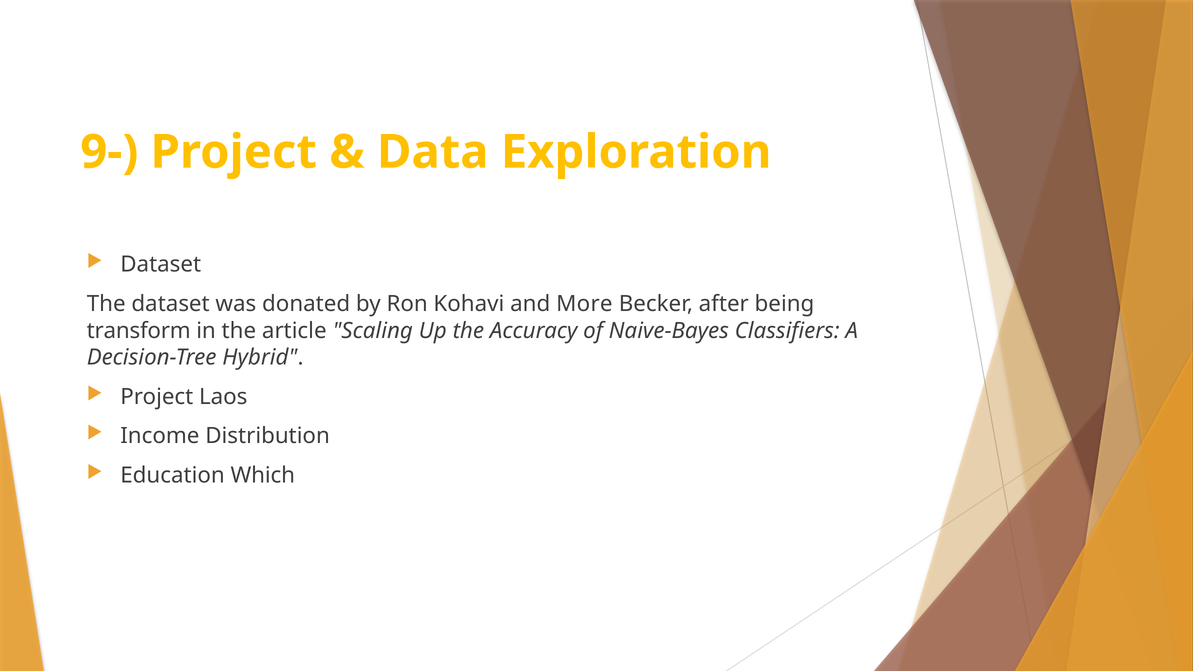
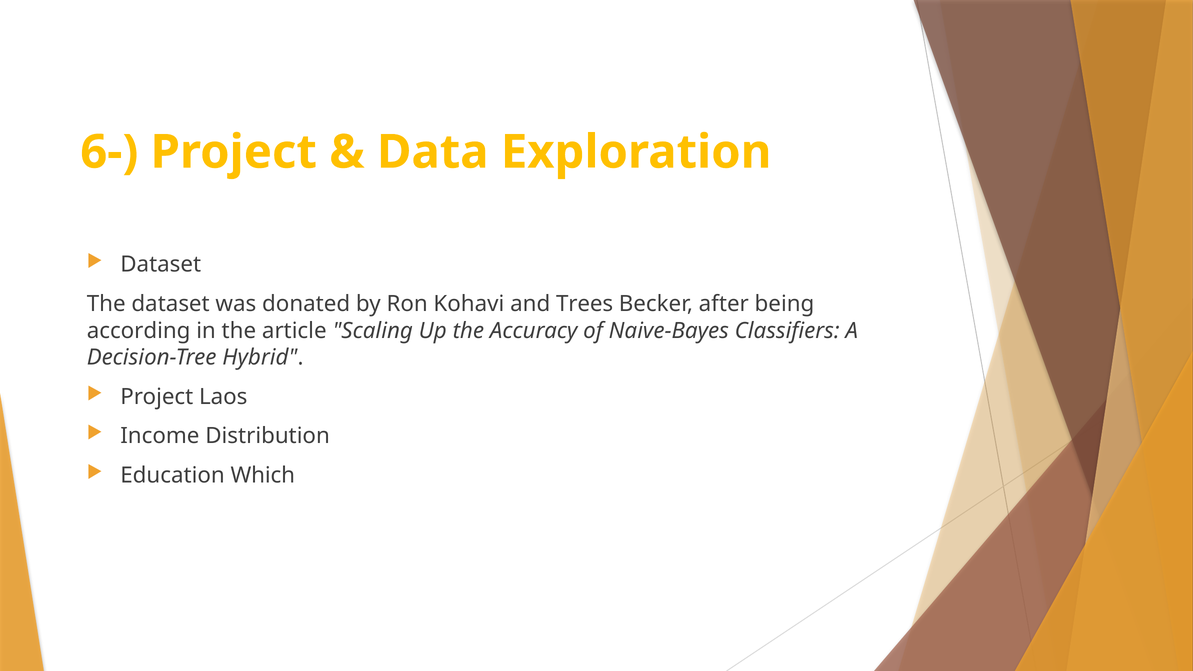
9-: 9- -> 6- (109, 152)
More: More -> Trees (585, 304)
transform: transform -> according (139, 331)
